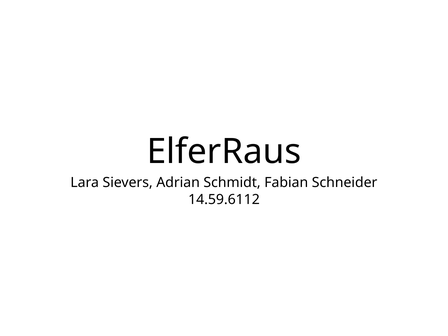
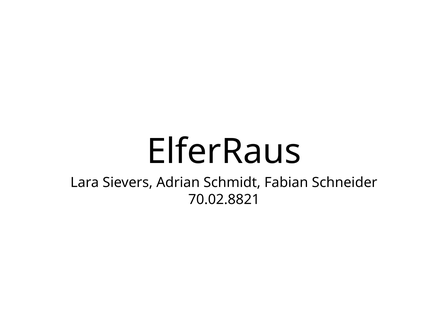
14.59.6112: 14.59.6112 -> 70.02.8821 (224, 199)
